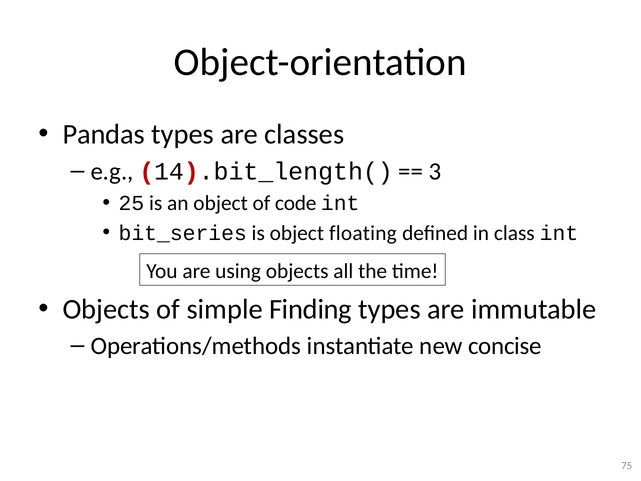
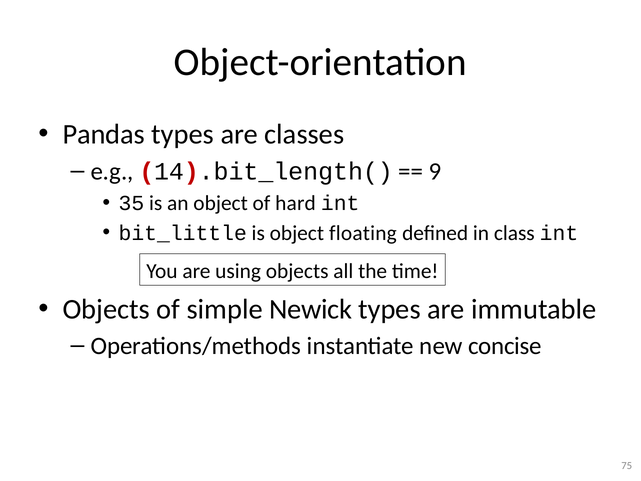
3: 3 -> 9 (435, 171)
25: 25 -> 35 (131, 203)
code: code -> hard (296, 203)
bit_series: bit_series -> bit_little (183, 233)
Finding: Finding -> Newick (311, 309)
